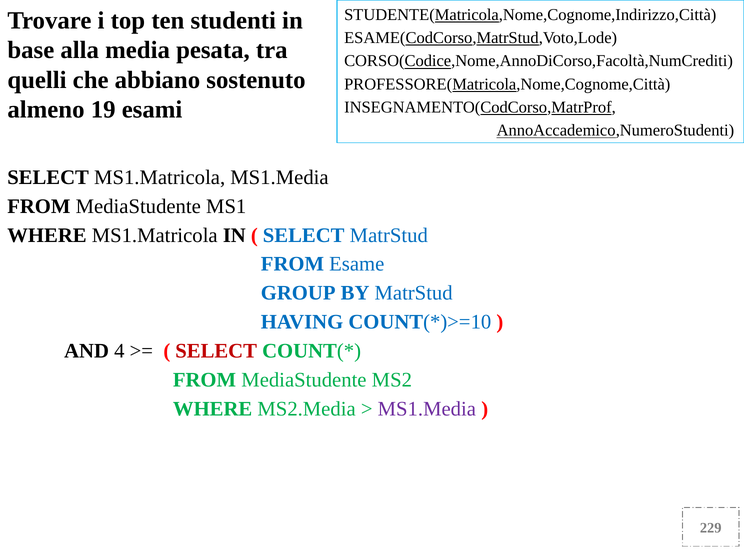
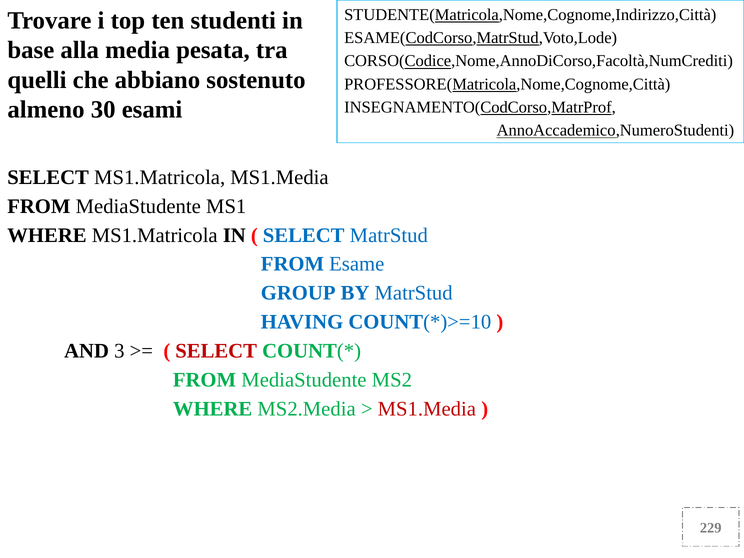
19: 19 -> 30 (103, 110)
4: 4 -> 3 (119, 351)
MS1.Media colour: purple -> red (427, 409)
